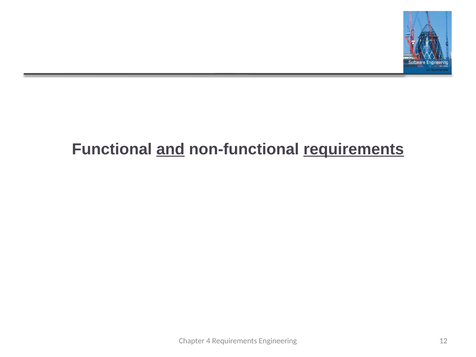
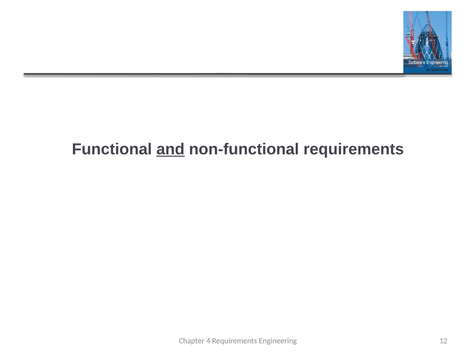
requirements underline: present -> none (354, 149)
